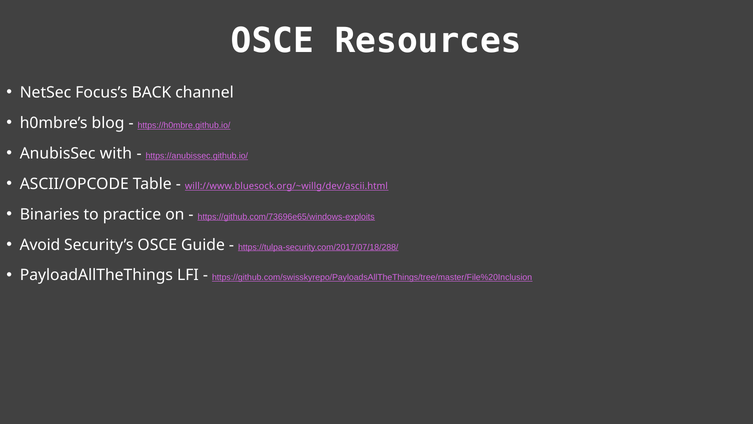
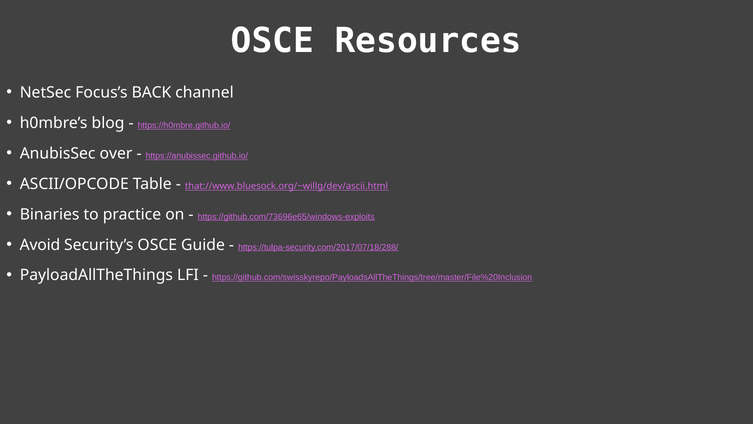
with: with -> over (116, 153)
will://www.bluesock.org/~willg/dev/ascii.html: will://www.bluesock.org/~willg/dev/ascii.html -> that://www.bluesock.org/~willg/dev/ascii.html (286, 186)
